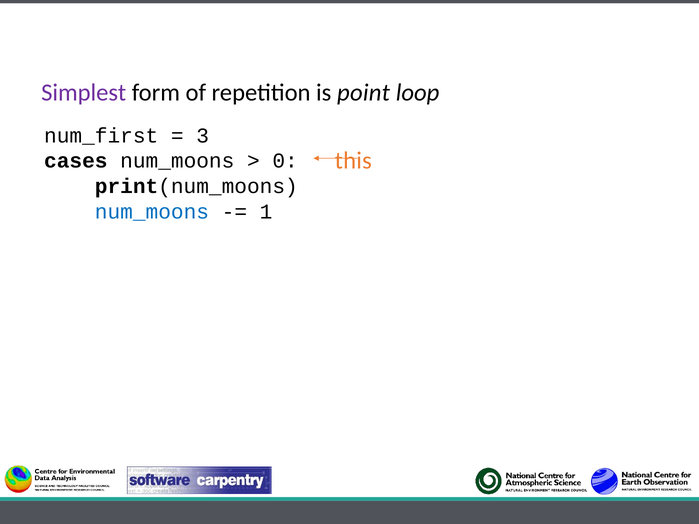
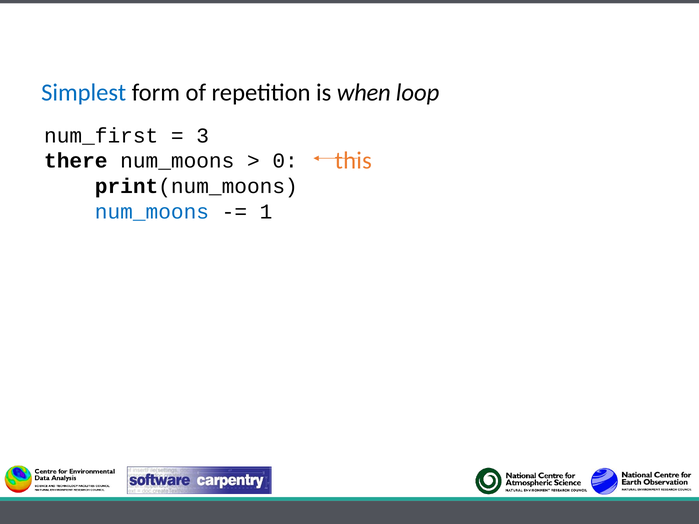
Simplest colour: purple -> blue (84, 93)
point: point -> when (364, 93)
cases: cases -> there (76, 161)
